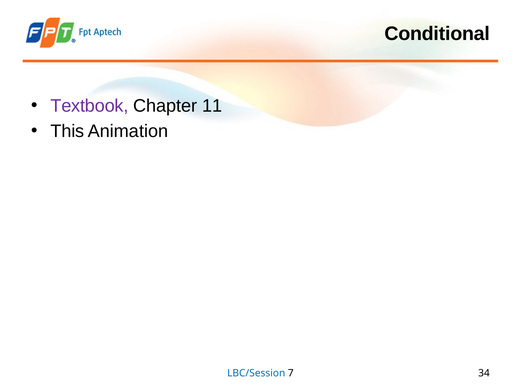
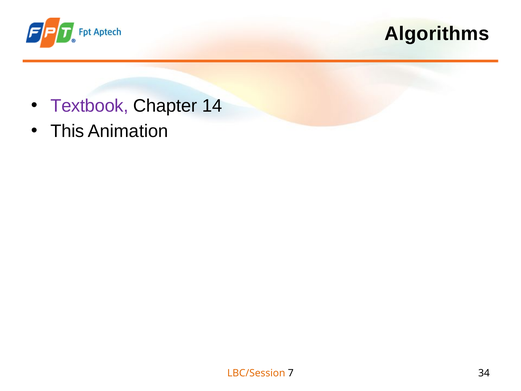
Conditional: Conditional -> Algorithms (437, 34)
11: 11 -> 14 (212, 106)
LBC/Session colour: blue -> orange (256, 373)
